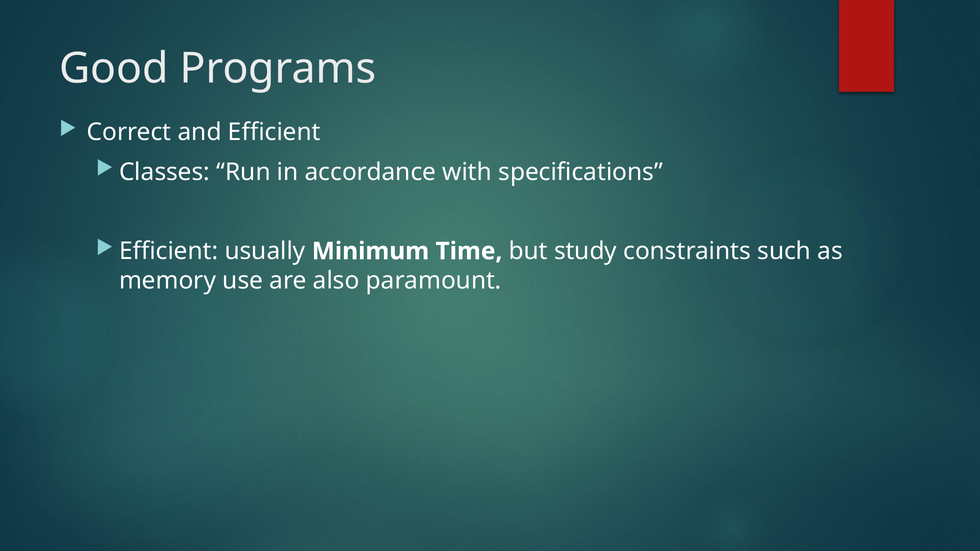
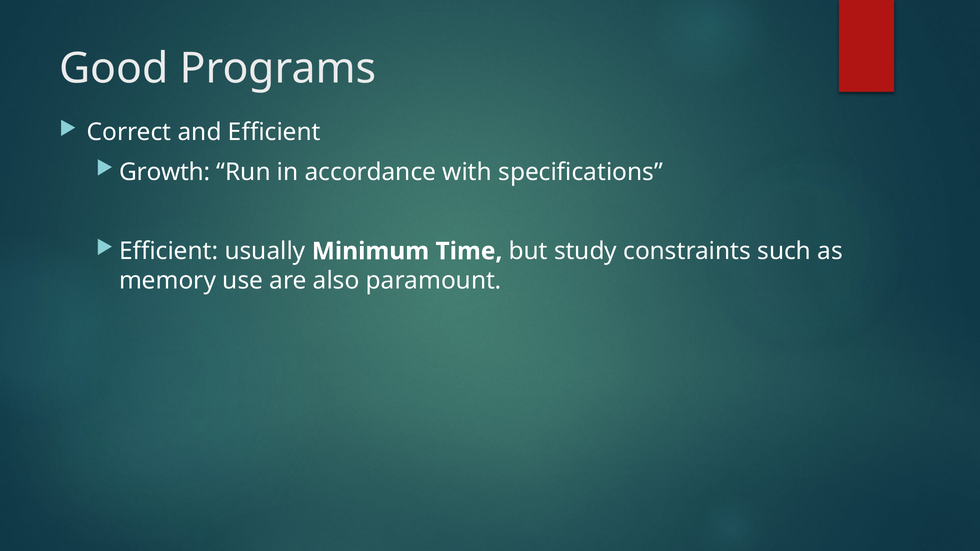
Classes: Classes -> Growth (165, 172)
